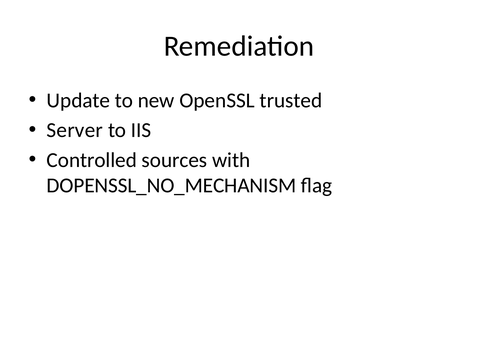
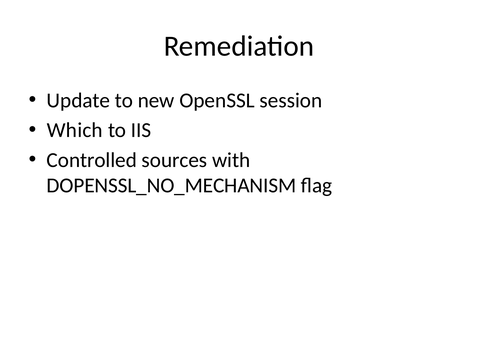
trusted: trusted -> session (291, 100)
Server: Server -> Which (75, 130)
